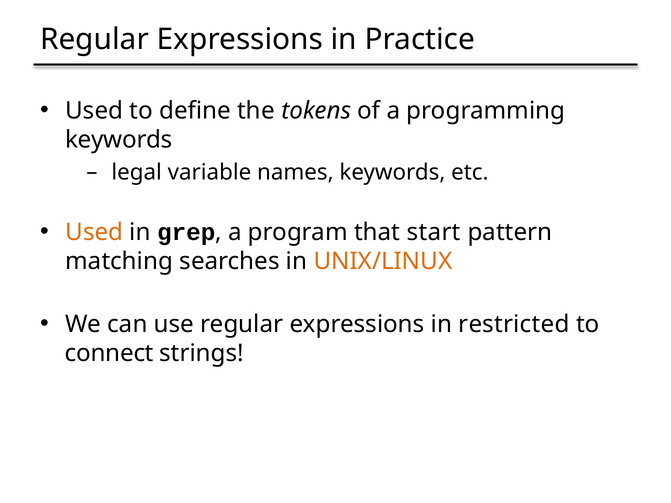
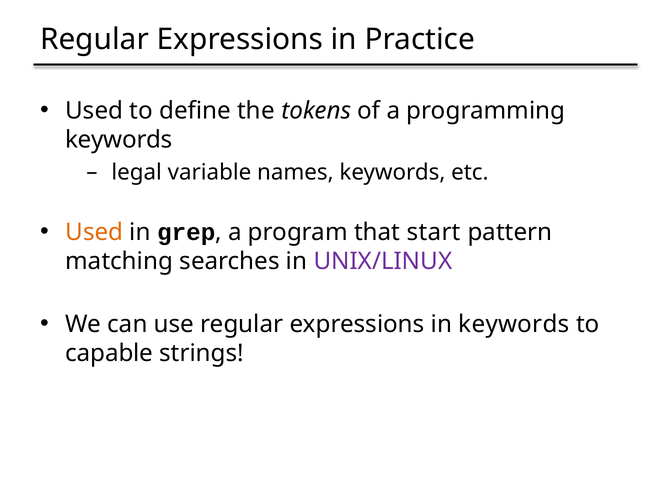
UNIX/LINUX colour: orange -> purple (383, 261)
in restricted: restricted -> keywords (514, 324)
connect: connect -> capable (109, 354)
